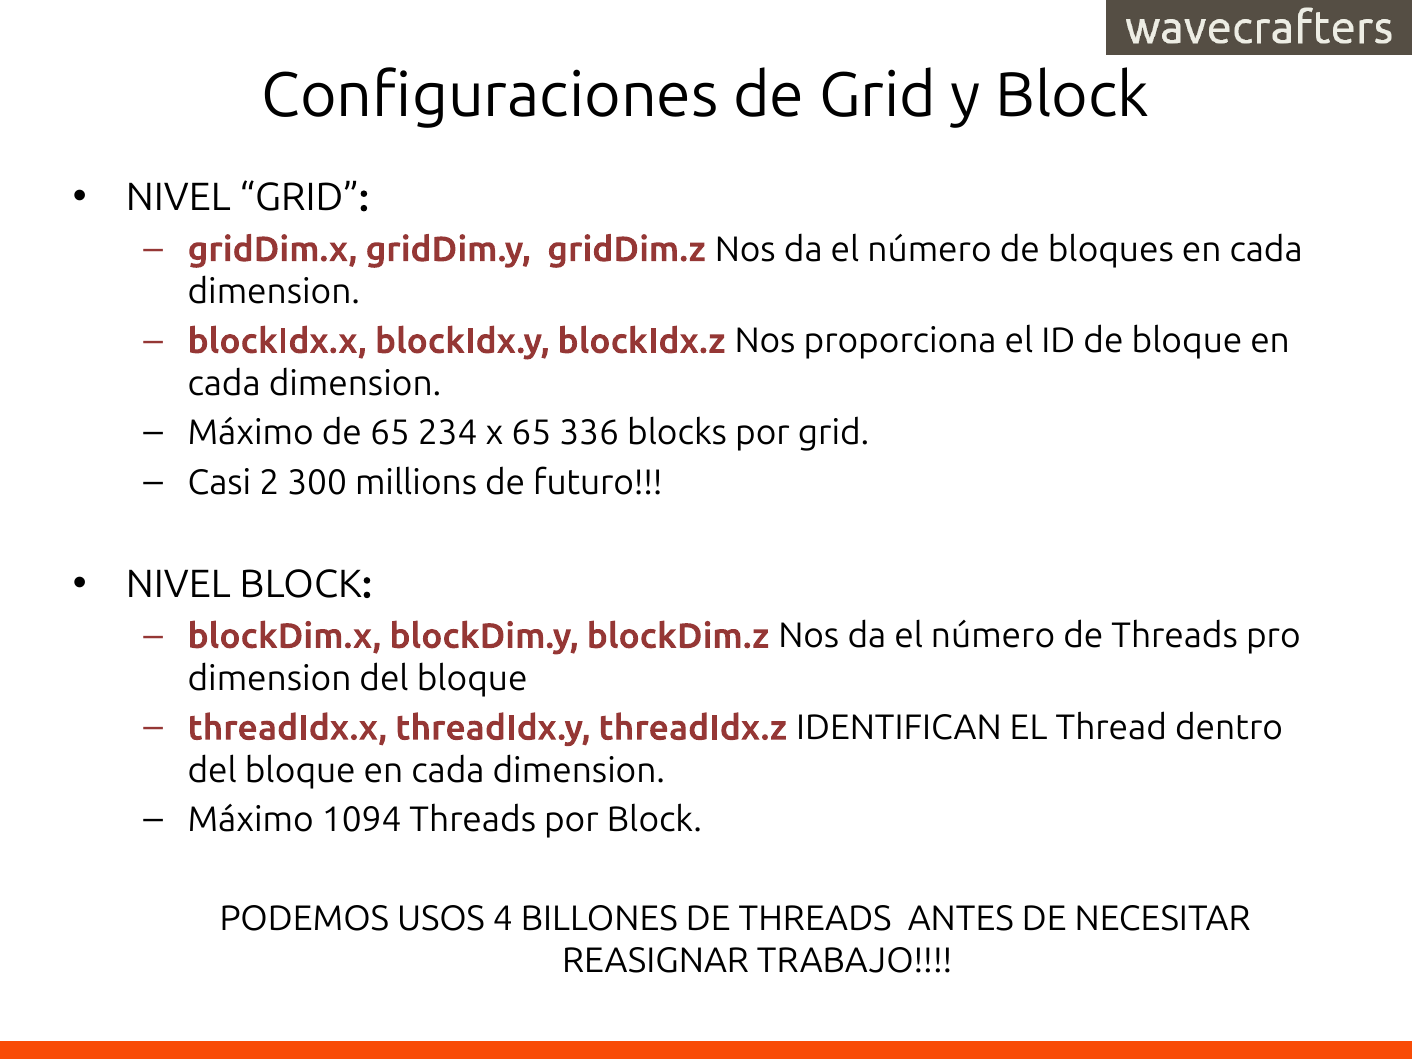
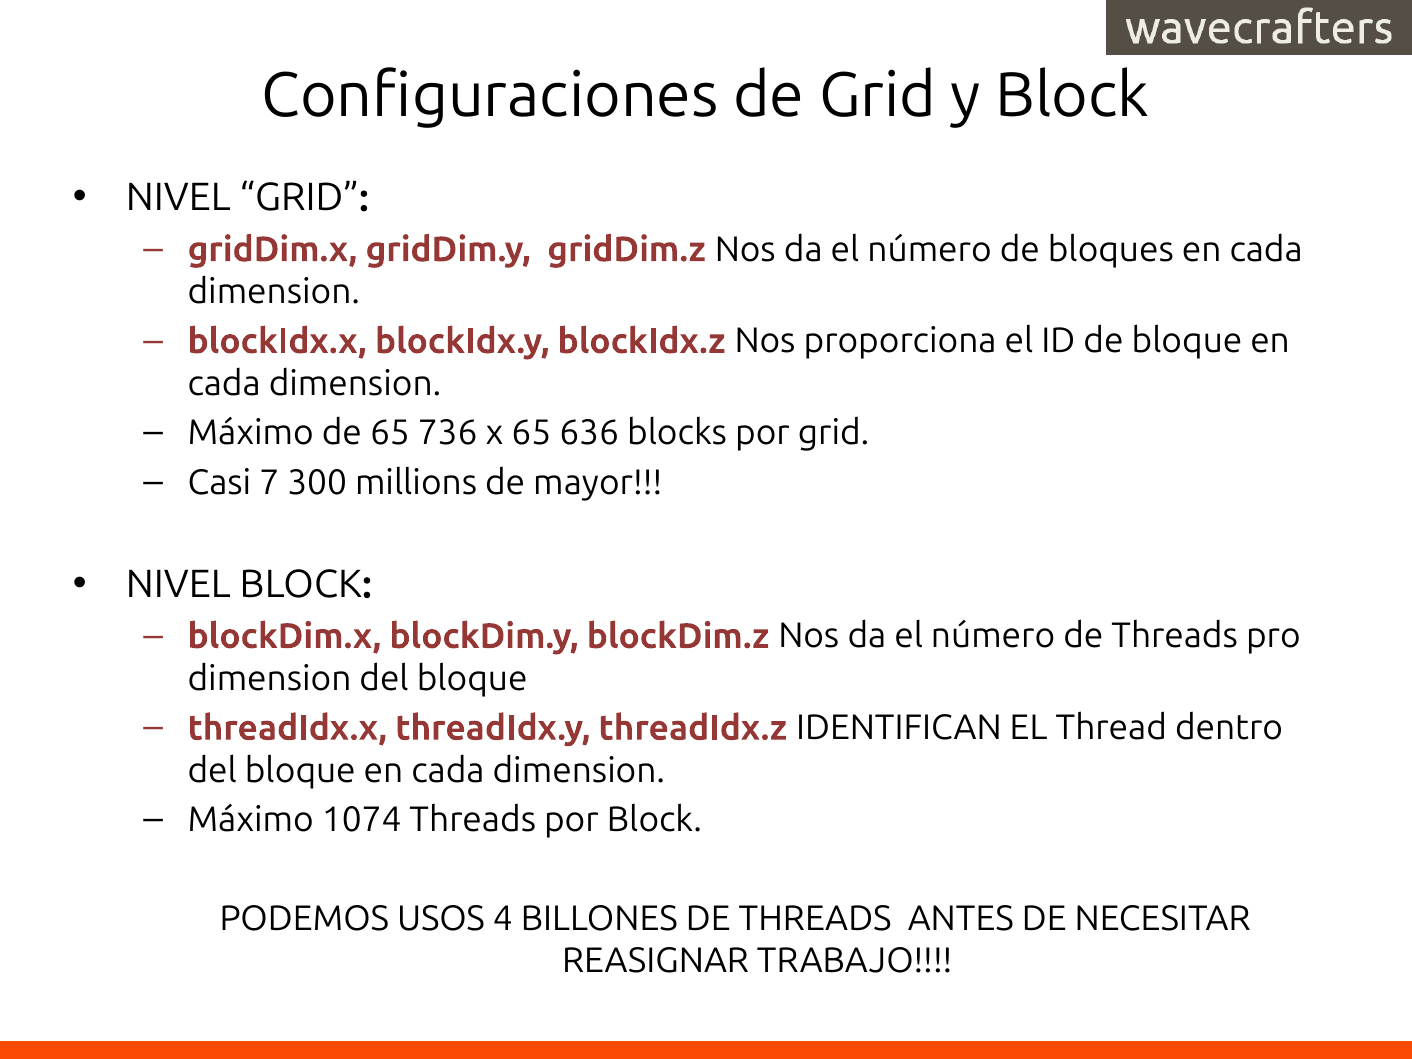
234: 234 -> 736 (448, 433)
336: 336 -> 636 (589, 433)
2: 2 -> 7 (269, 482)
futuro: futuro -> mayor (598, 482)
1094: 1094 -> 1074 (362, 820)
